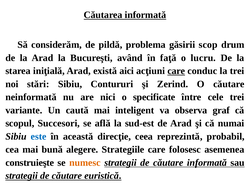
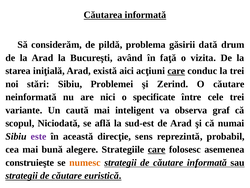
scop: scop -> dată (208, 45)
lucru: lucru -> vizita (203, 58)
Contururi: Contururi -> Problemei (112, 84)
Succesori: Succesori -> Niciodată (59, 123)
este colour: blue -> purple (39, 136)
ceea: ceea -> sens (144, 136)
care underline: none -> present (157, 149)
